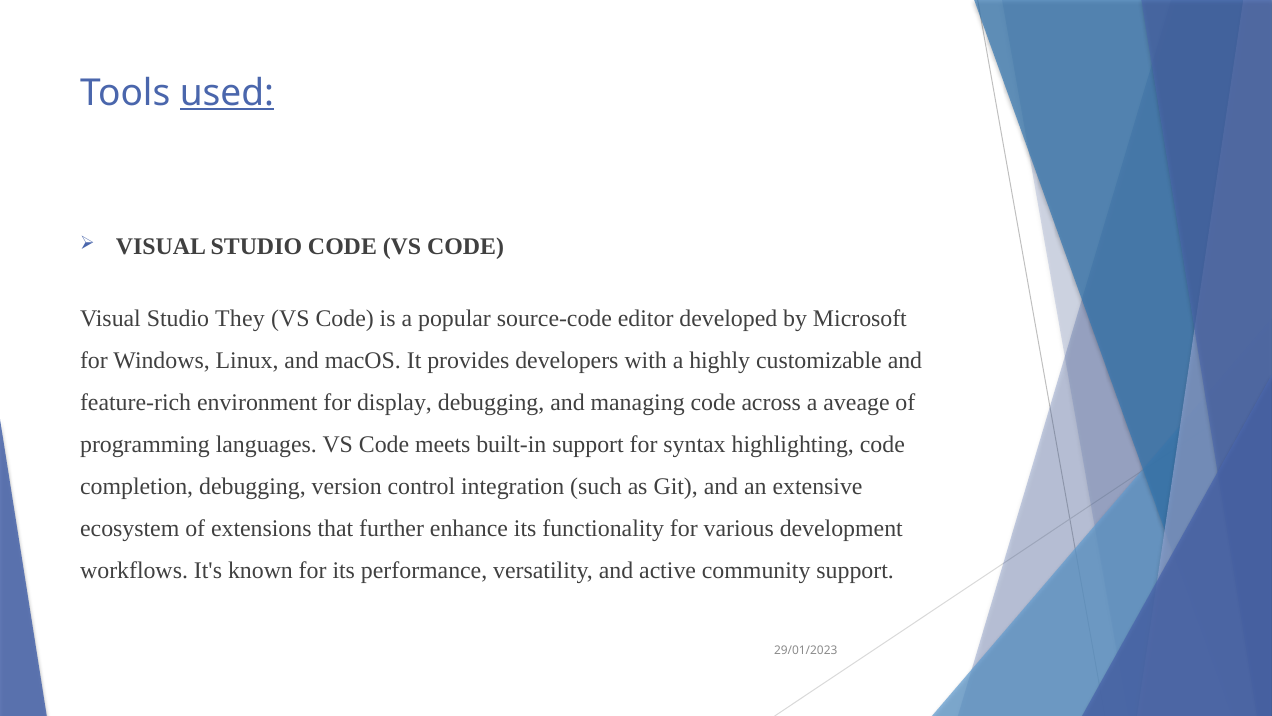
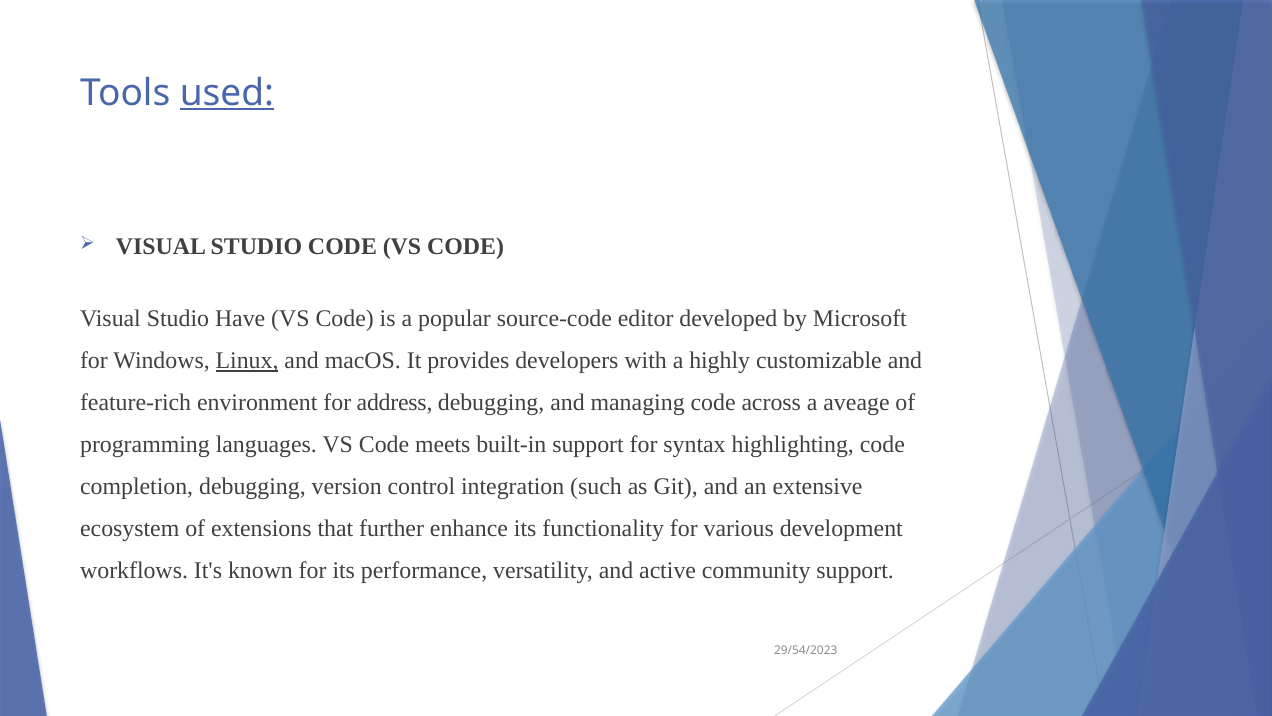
They: They -> Have (240, 319)
Linux underline: none -> present (247, 361)
display: display -> address (395, 403)
29/01/2023: 29/01/2023 -> 29/54/2023 (806, 650)
